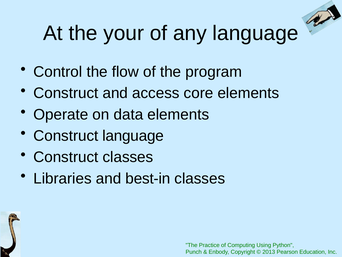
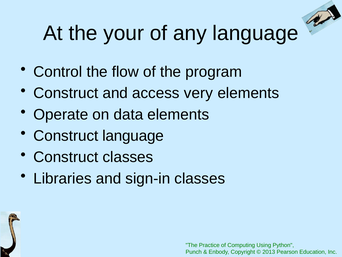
core: core -> very (198, 93)
best-in: best-in -> sign-in (148, 178)
